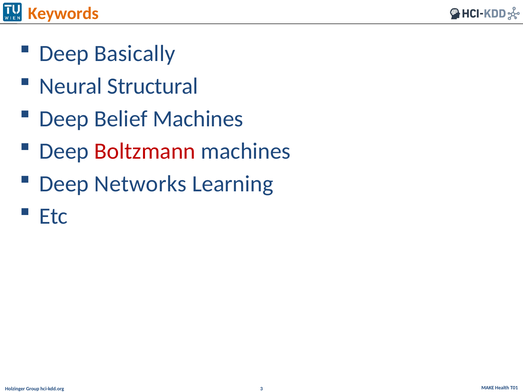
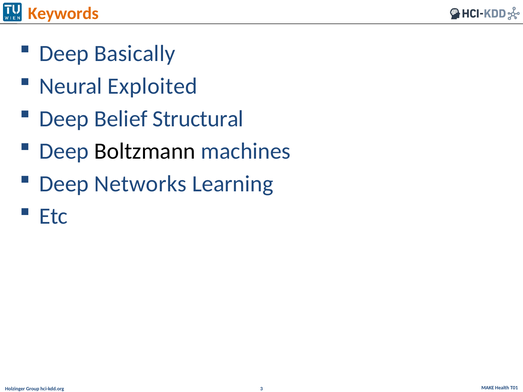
Structural: Structural -> Exploited (152, 86)
Belief Machines: Machines -> Structural (198, 119)
Boltzmann colour: red -> black (145, 151)
